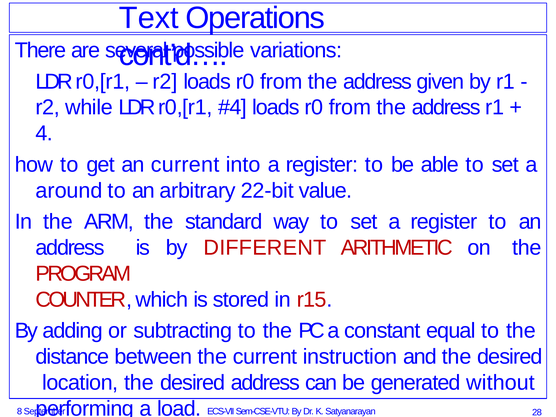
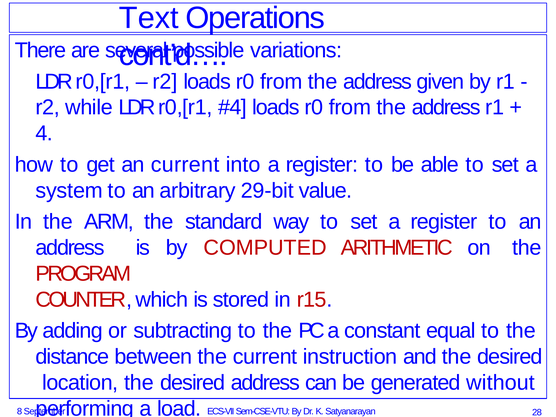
around: around -> system (69, 191)
22-bit: 22-bit -> 29-bit (267, 191)
DIFFERENT: DIFFERENT -> COMPUTED (265, 248)
